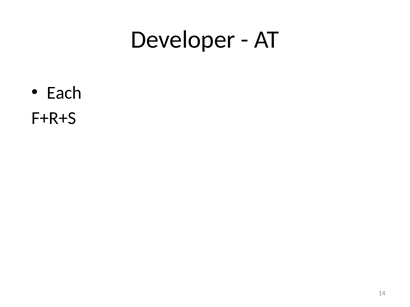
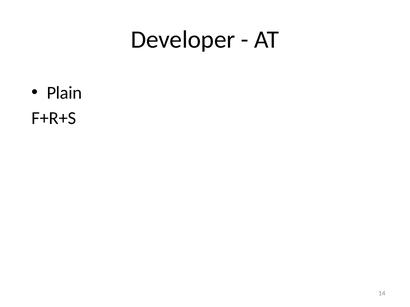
Each: Each -> Plain (64, 93)
